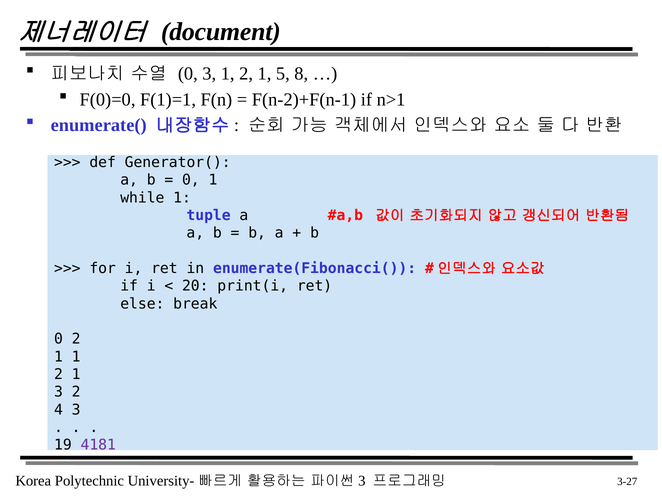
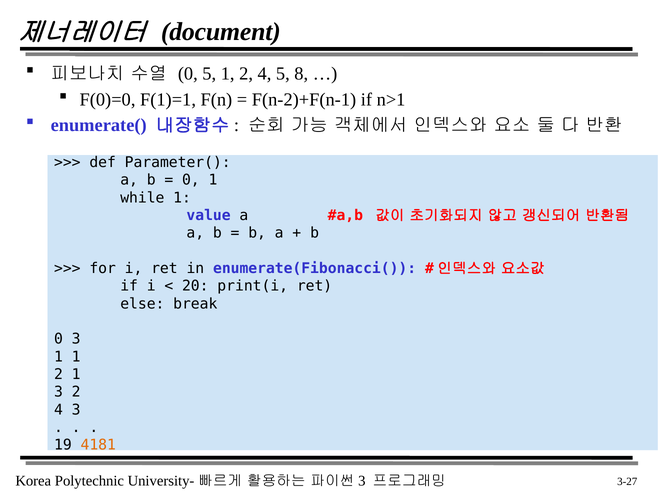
0 3: 3 -> 5 (209, 74)
1: 1 -> 4 (264, 74)
Generator(: Generator( -> Parameter( (178, 162)
tuple: tuple -> value (209, 215)
0 2: 2 -> 3 (76, 339)
4181 colour: purple -> orange (98, 445)
